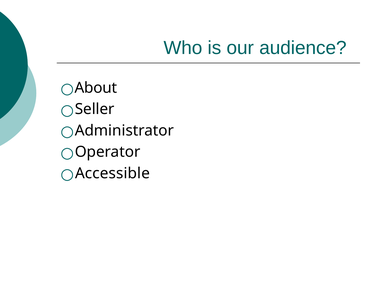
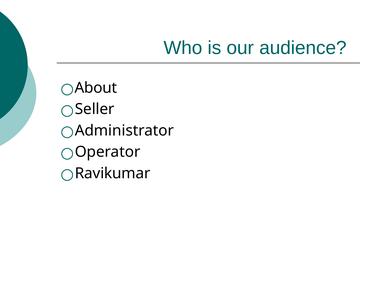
Accessible: Accessible -> Ravikumar (113, 173)
